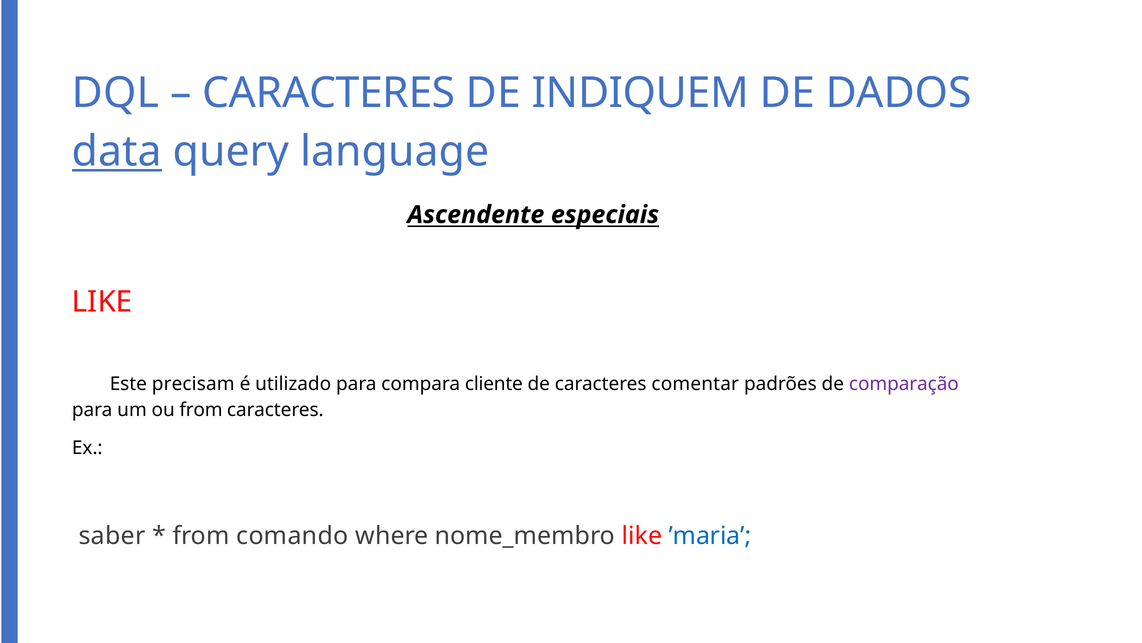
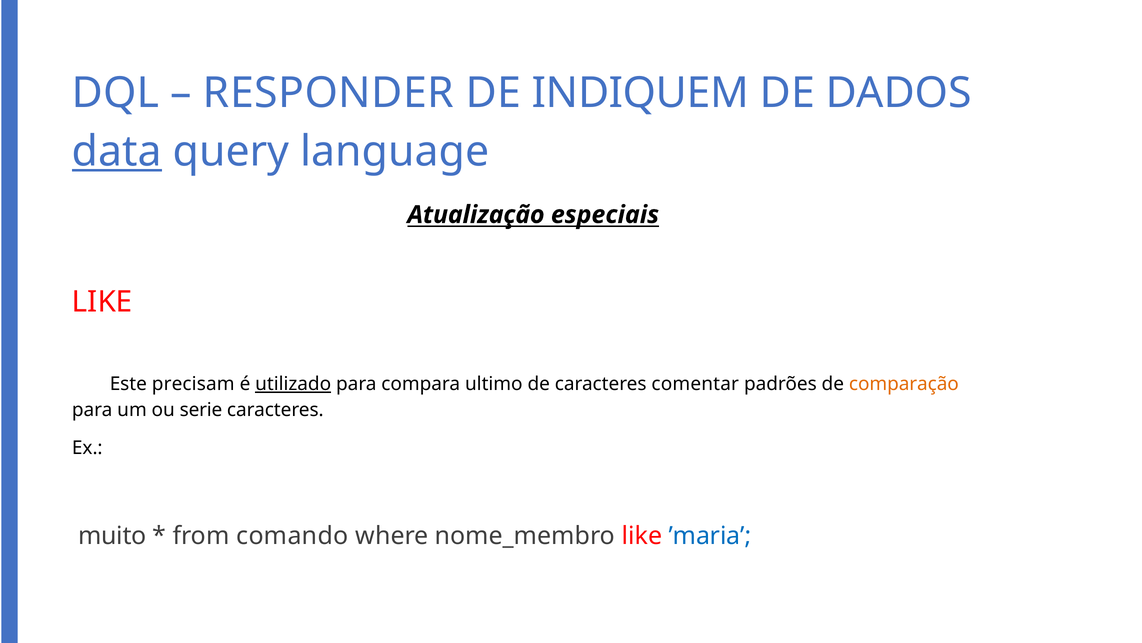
CARACTERES: CARACTERES -> RESPONDER (328, 93)
Ascendente: Ascendente -> Atualização (476, 215)
utilizado underline: none -> present (293, 384)
cliente: cliente -> ultimo (494, 384)
comparação colour: purple -> orange (904, 384)
ou from: from -> serie (201, 410)
saber: saber -> muito (112, 535)
